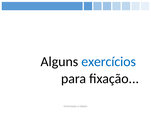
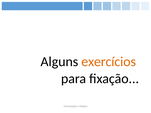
exercícios colour: blue -> orange (109, 62)
